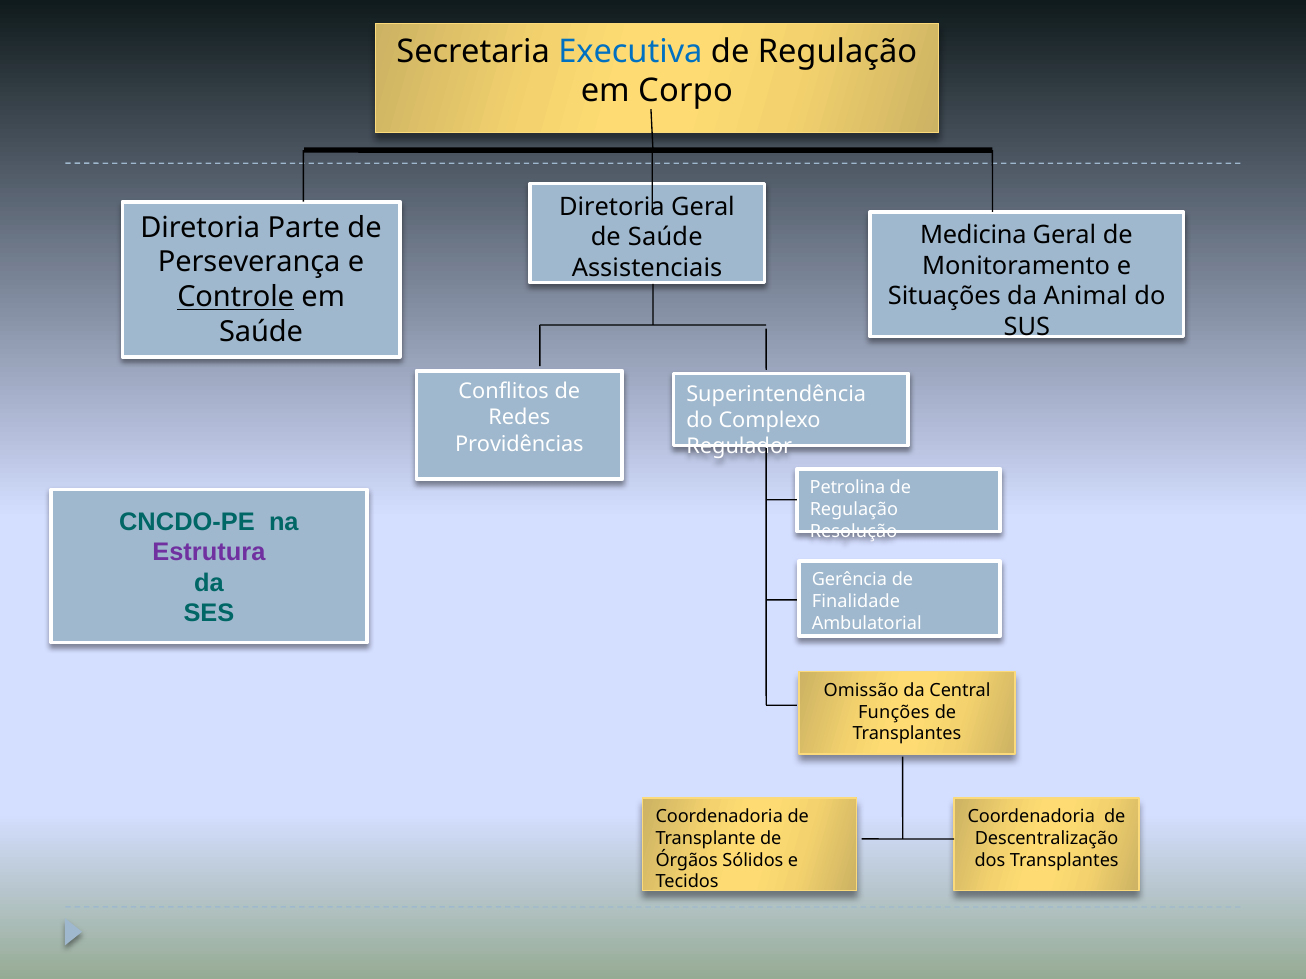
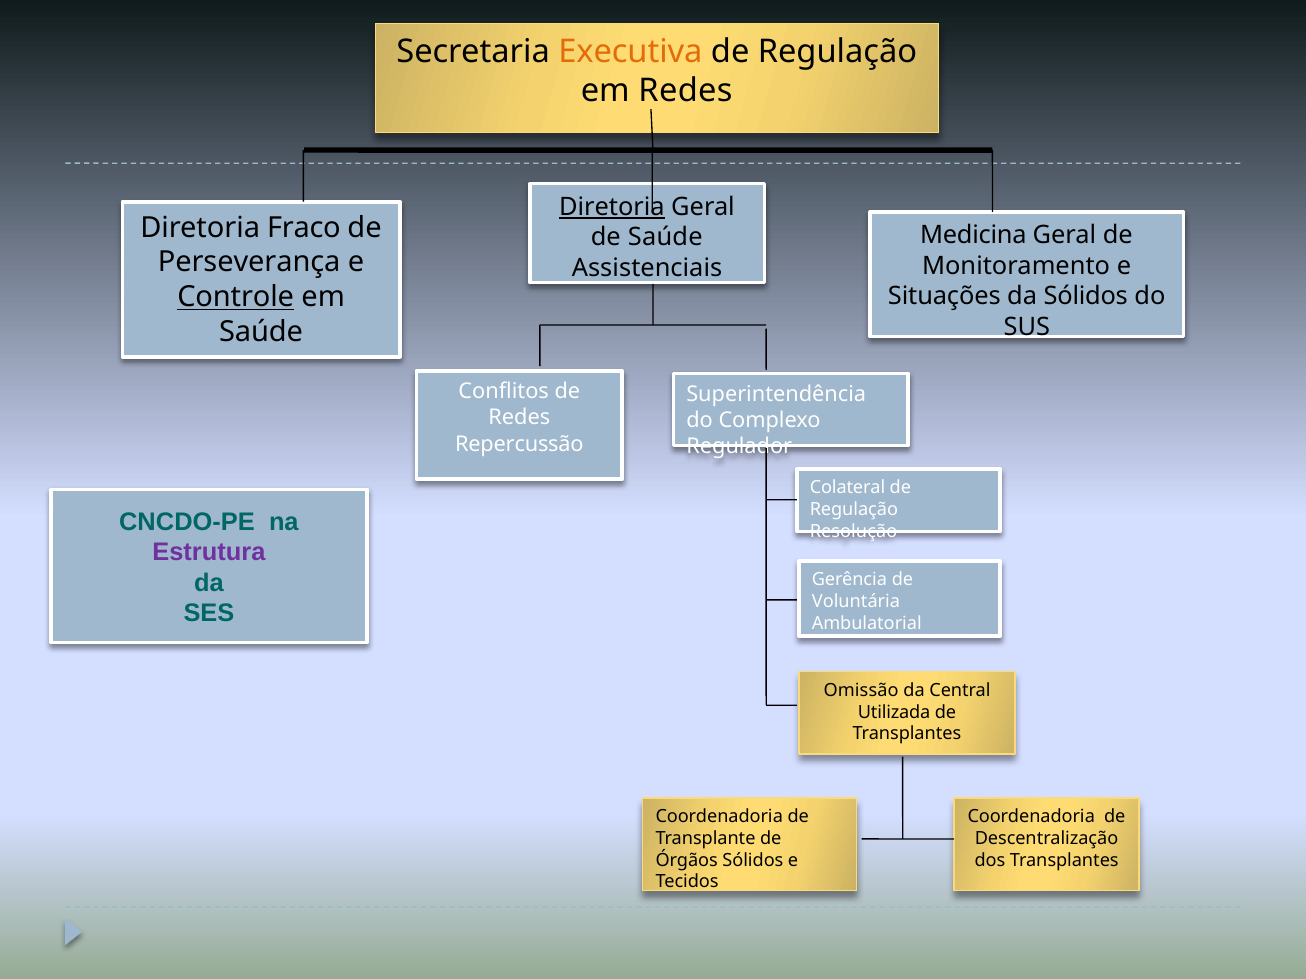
Executiva colour: blue -> orange (630, 52)
em Corpo: Corpo -> Redes (685, 91)
Diretoria underline: none -> present (612, 207)
Parte: Parte -> Fraco (304, 228)
da Animal: Animal -> Sólidos (1086, 296)
Providências: Providências -> Repercussão (519, 444)
Petrolina: Petrolina -> Colateral (847, 488)
Finalidade: Finalidade -> Voluntária (856, 602)
Funções: Funções -> Utilizada (894, 712)
